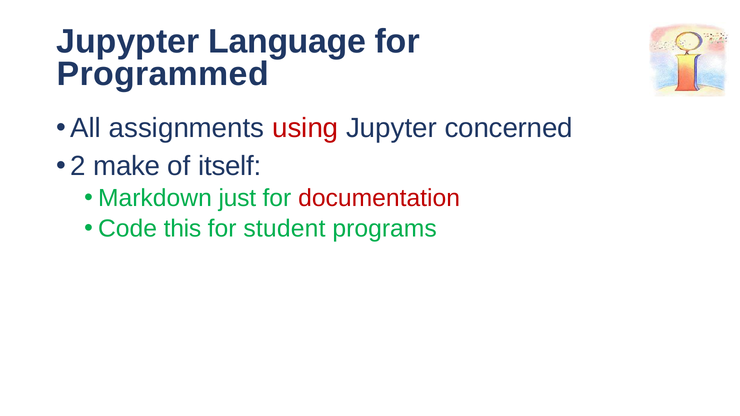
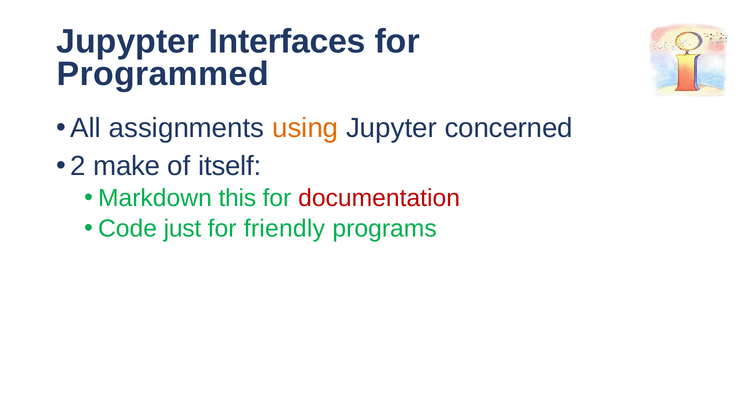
Language: Language -> Interfaces (287, 41)
using colour: red -> orange (305, 128)
just: just -> this (237, 198)
this: this -> just (182, 229)
student: student -> friendly (284, 229)
